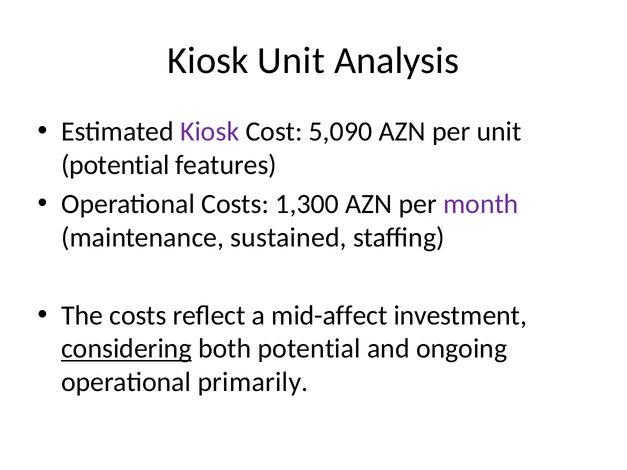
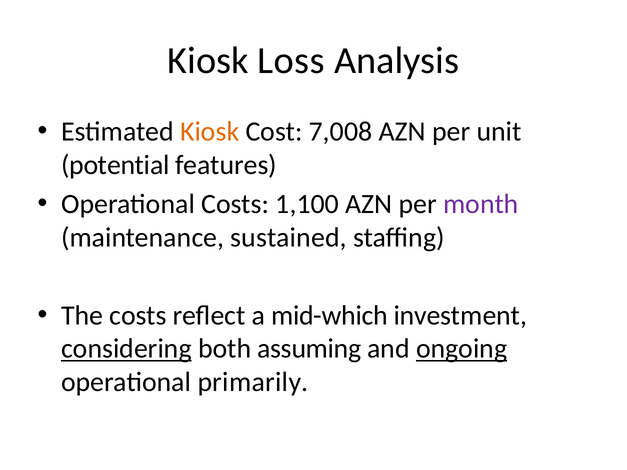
Kiosk Unit: Unit -> Loss (291, 61)
Kiosk colour: purple -> orange (210, 132)
5,090: 5,090 -> 7,008 (341, 132)
1,300: 1,300 -> 1,100 (307, 204)
mid-affect: mid-affect -> mid-which (329, 316)
both potential: potential -> assuming (309, 349)
ongoing underline: none -> present (462, 349)
